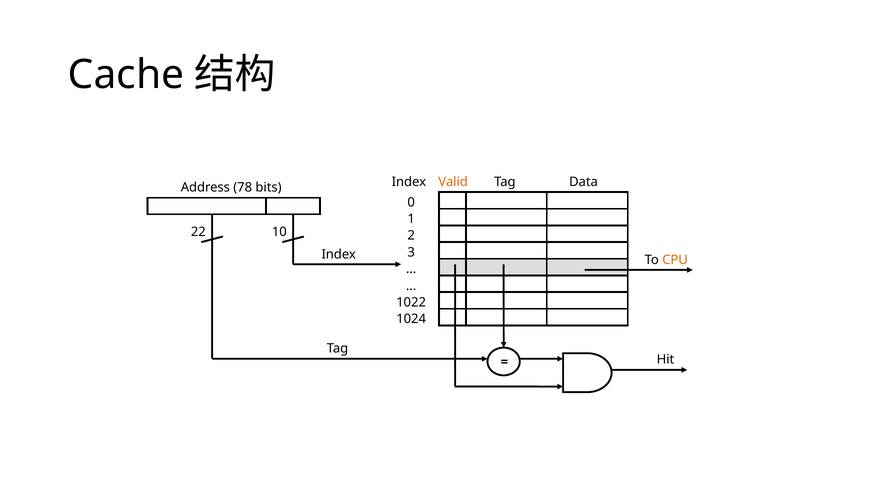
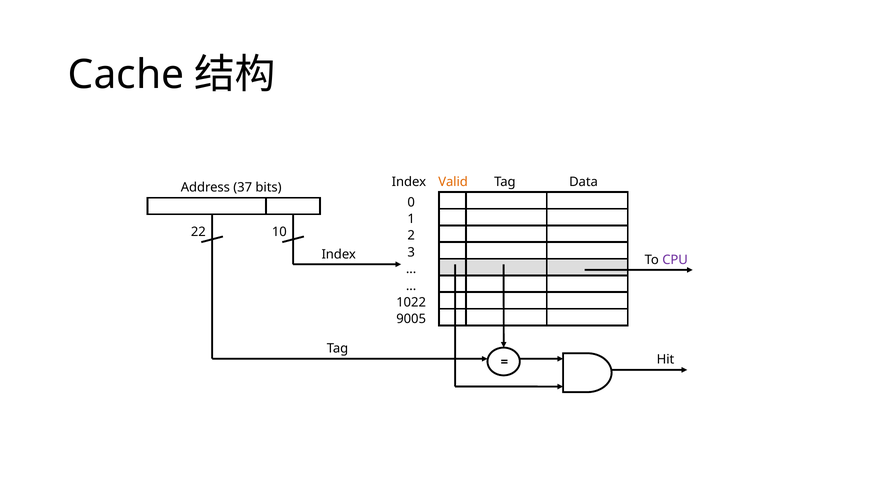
78: 78 -> 37 (243, 188)
CPU colour: orange -> purple (675, 260)
1024: 1024 -> 9005 (411, 320)
